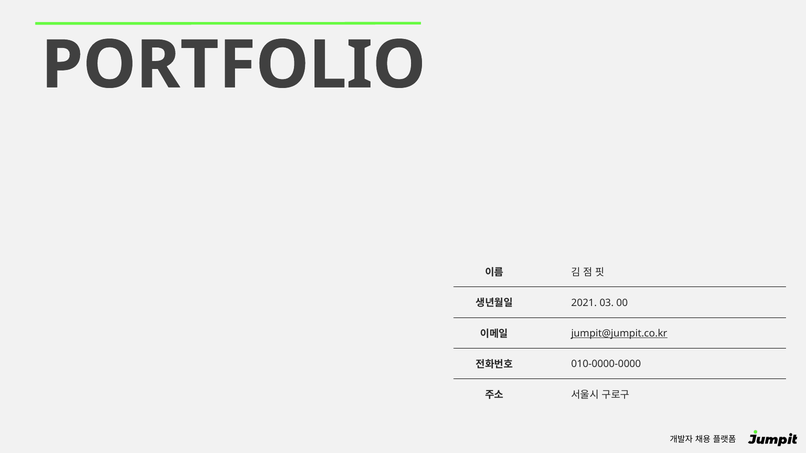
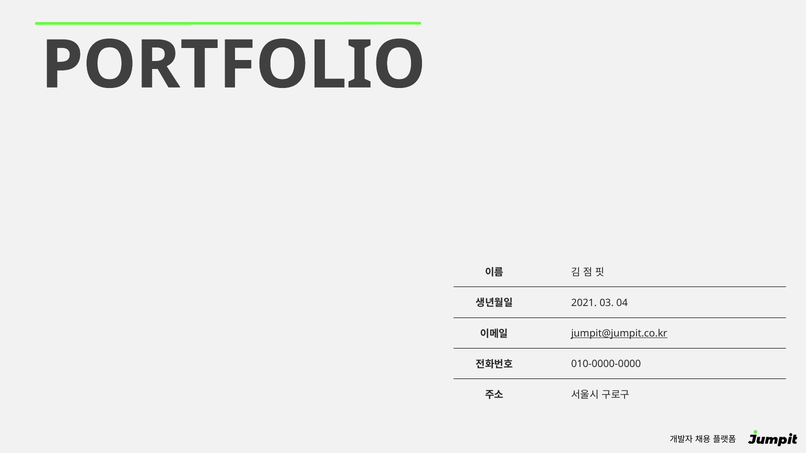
00: 00 -> 04 (622, 303)
